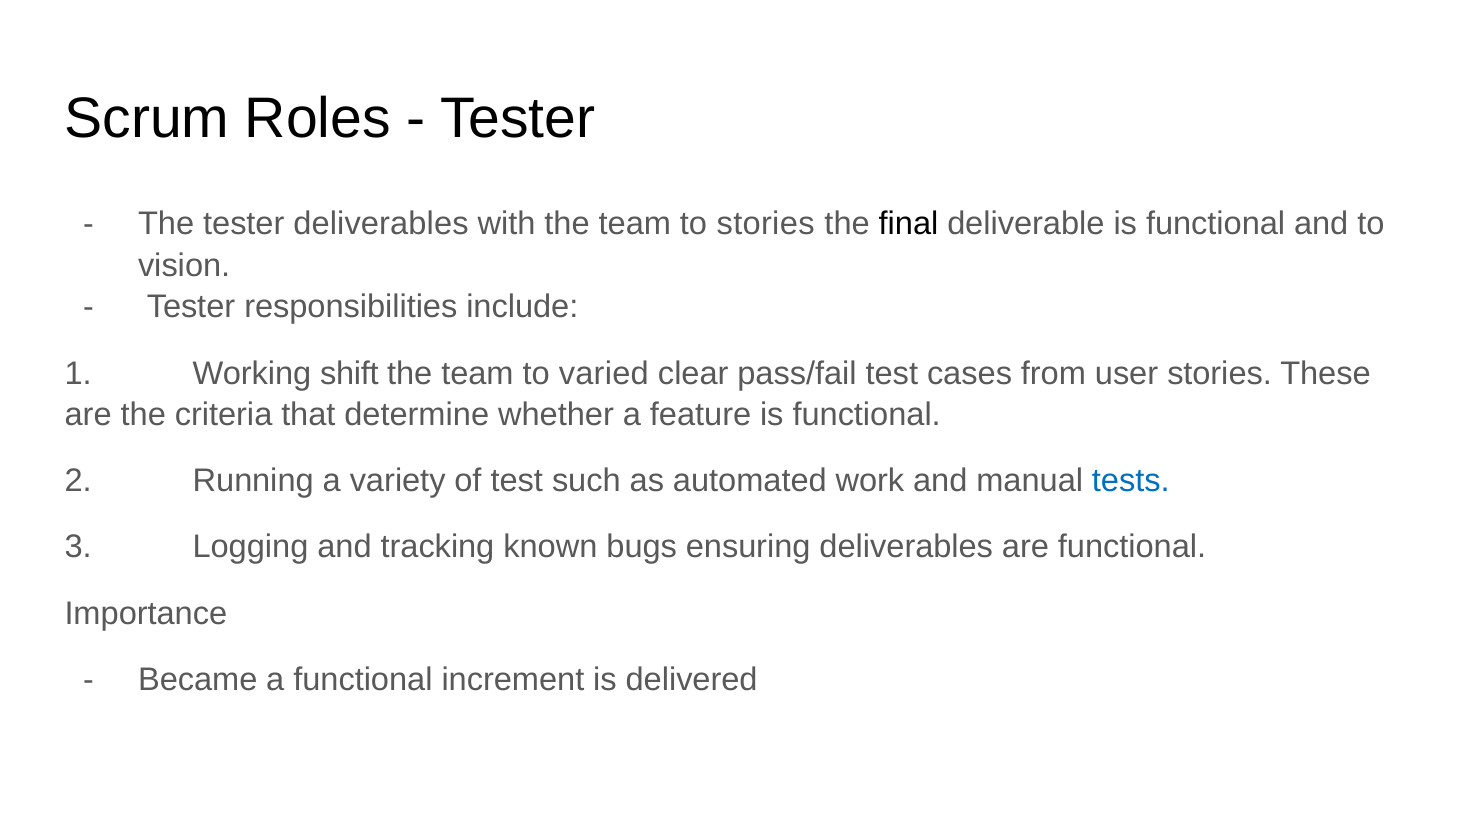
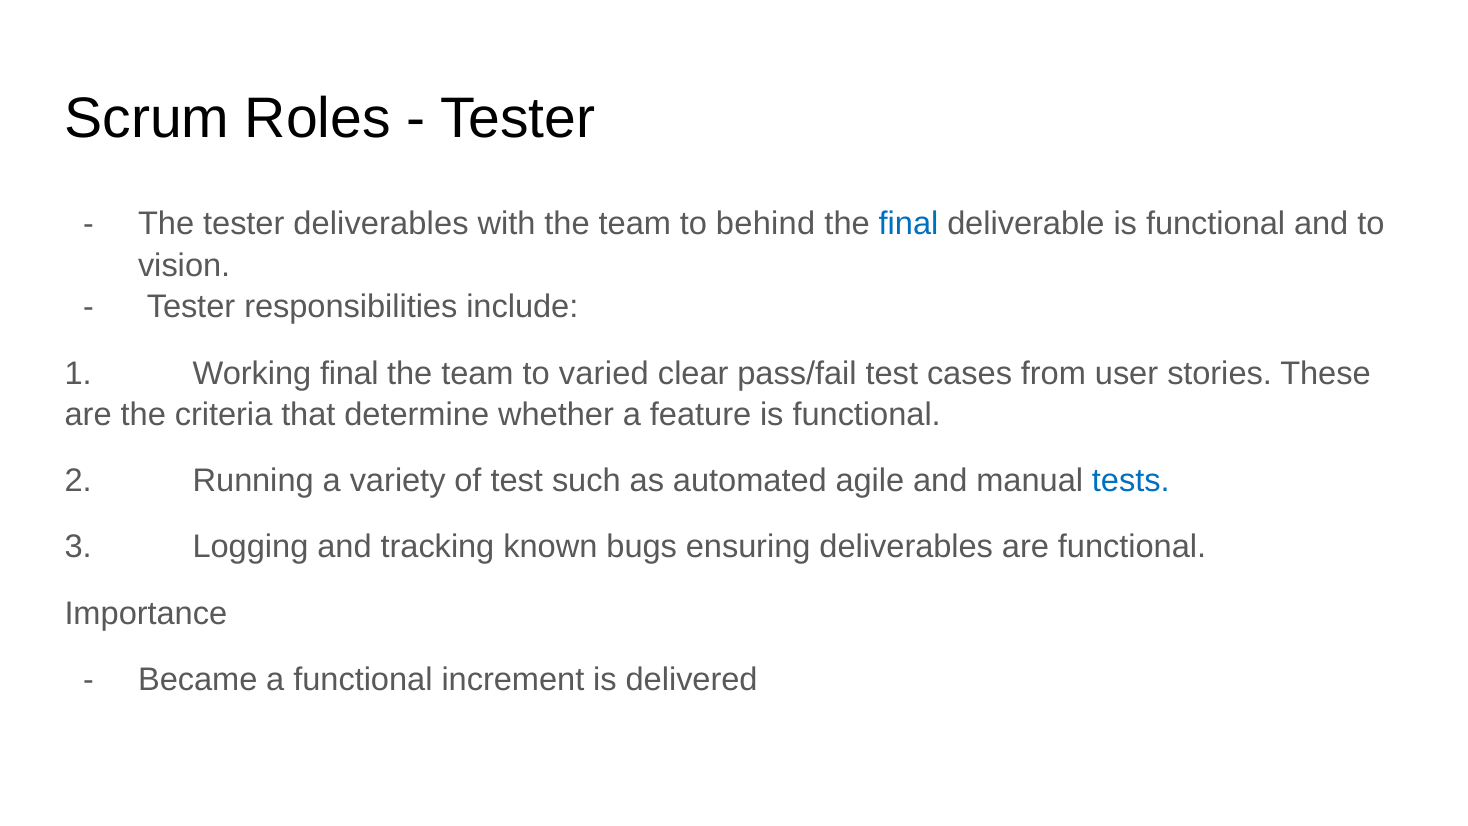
to stories: stories -> behind (766, 224)
final colour: black -> blue (909, 224)
Working shift: shift -> final (349, 373)
work: work -> agile (870, 481)
